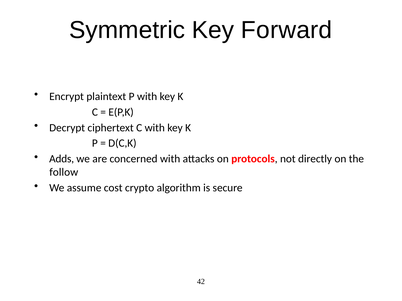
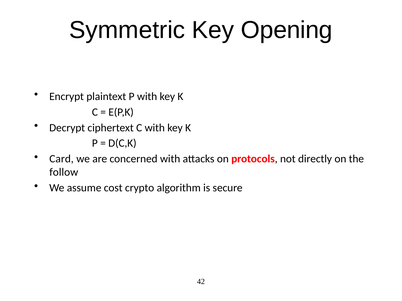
Forward: Forward -> Opening (287, 30)
Adds: Adds -> Card (62, 159)
